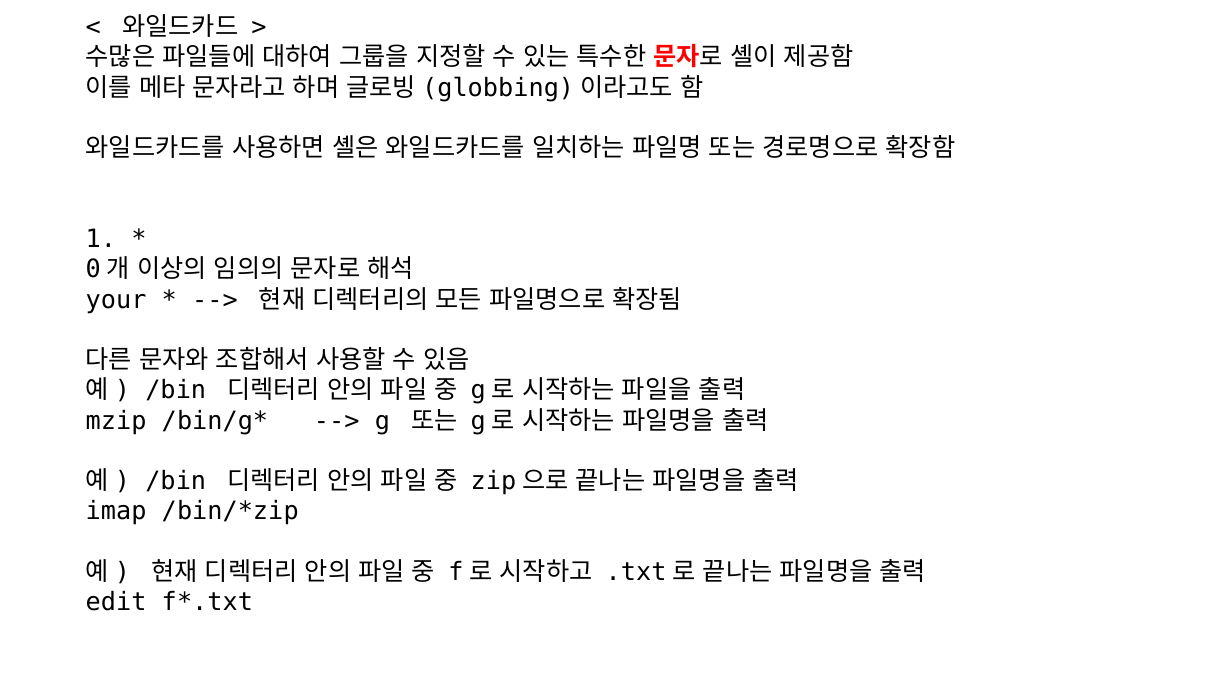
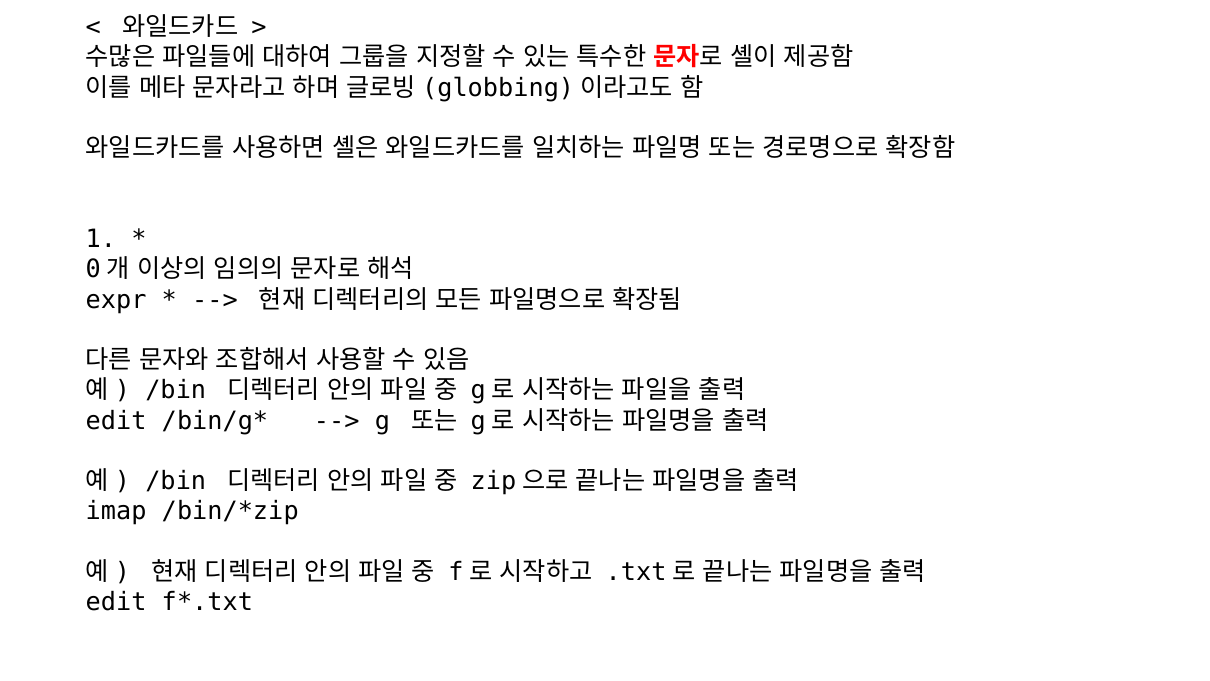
your: your -> expr (116, 300)
mzip: mzip -> edit (116, 421)
